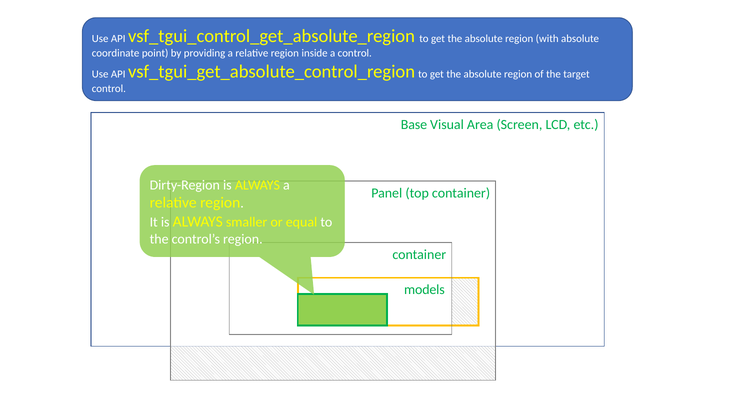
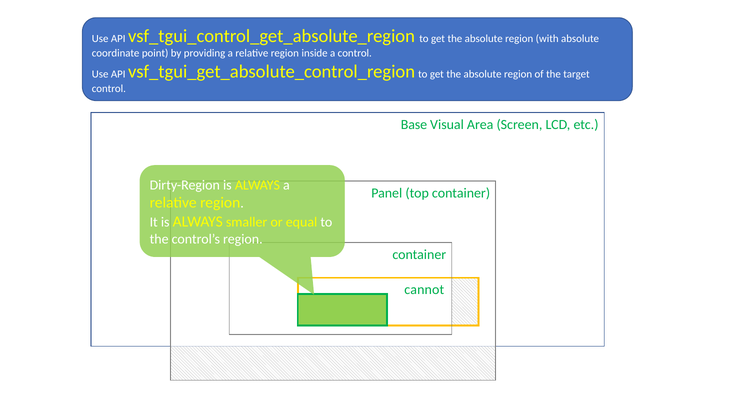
models: models -> cannot (424, 290)
